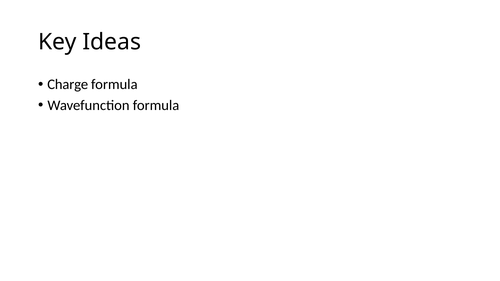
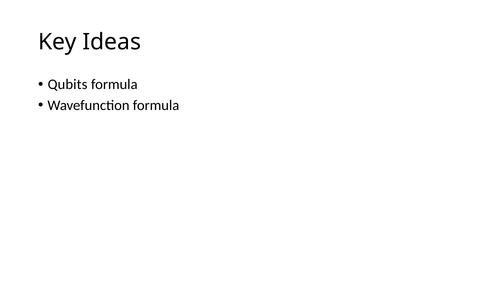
Charge: Charge -> Qubits (68, 85)
